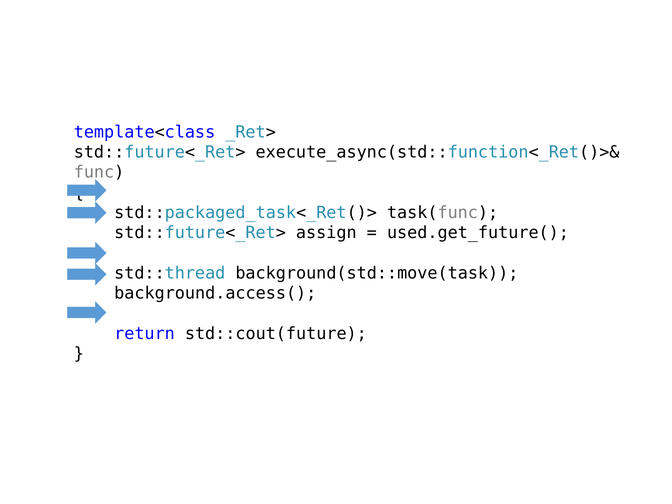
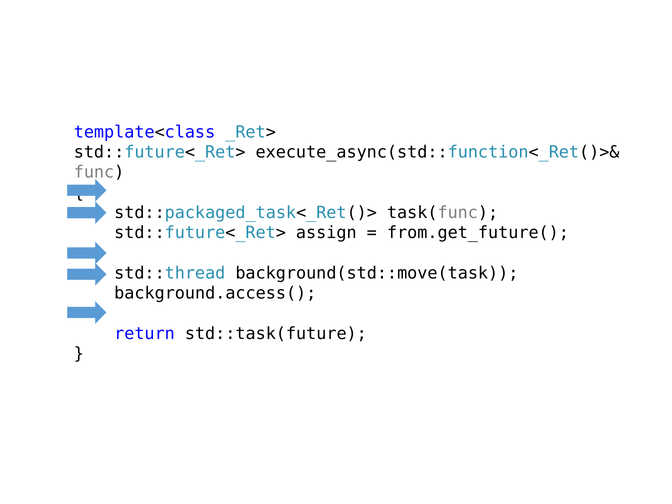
used.get_future(: used.get_future( -> from.get_future( (478, 233)
std::cout(future: std::cout(future -> std::task(future (276, 334)
